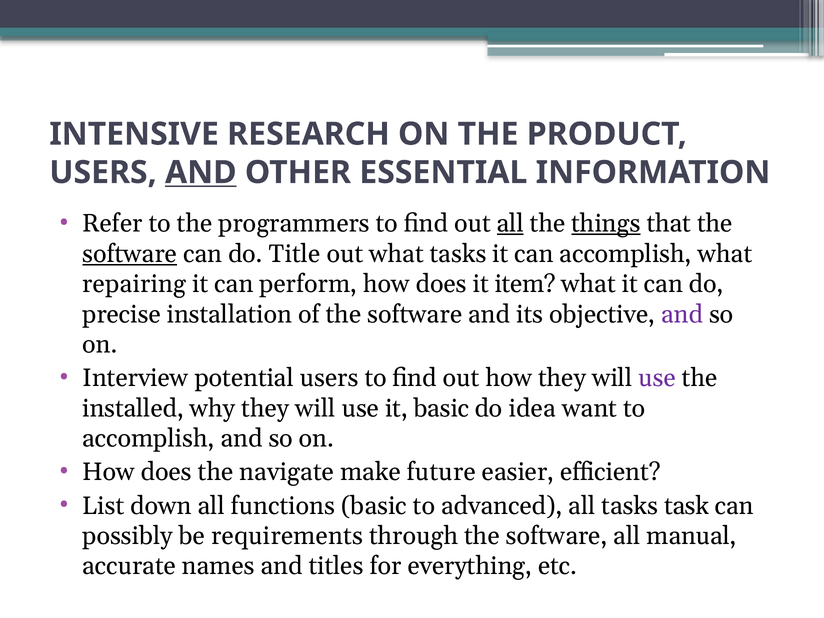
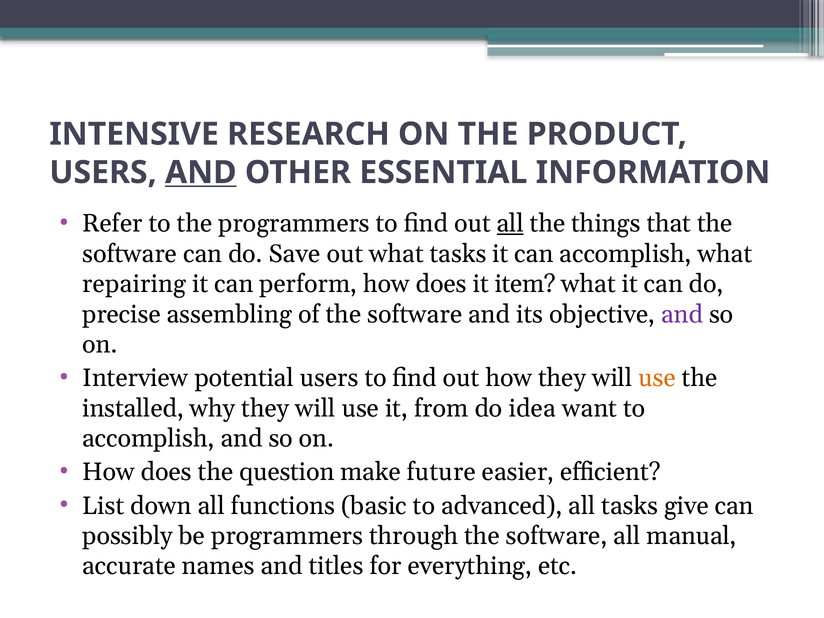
things underline: present -> none (606, 224)
software underline: present -> none (130, 254)
Title: Title -> Save (295, 254)
installation: installation -> assembling (229, 314)
use colour: purple -> orange (657, 378)
it basic: basic -> from (441, 408)
navigate: navigate -> question (287, 472)
task: task -> give (686, 506)
be requirements: requirements -> programmers (287, 536)
